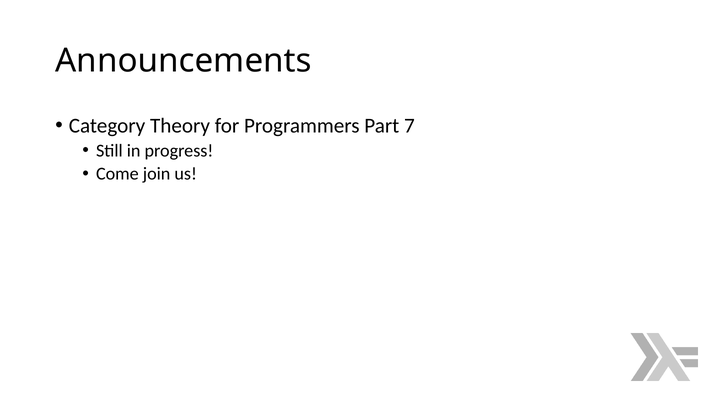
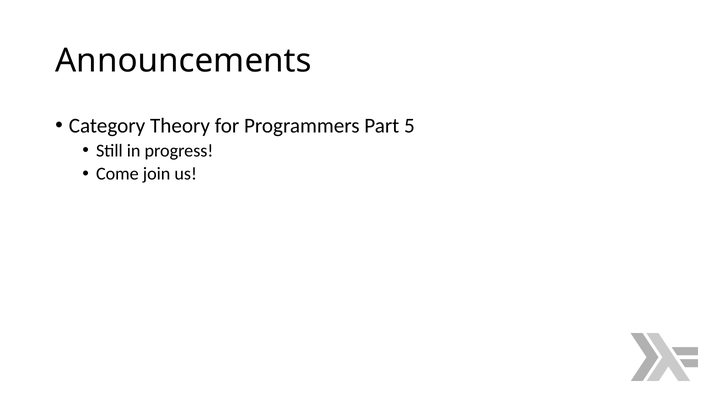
7: 7 -> 5 (409, 126)
